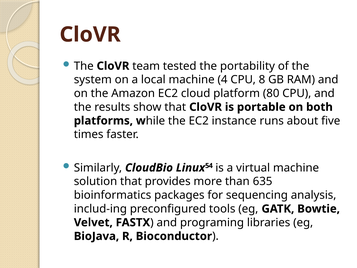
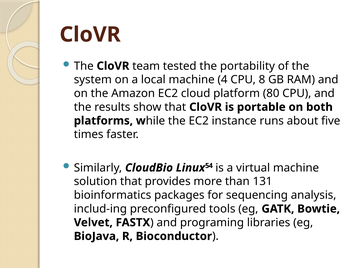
635: 635 -> 131 (263, 181)
